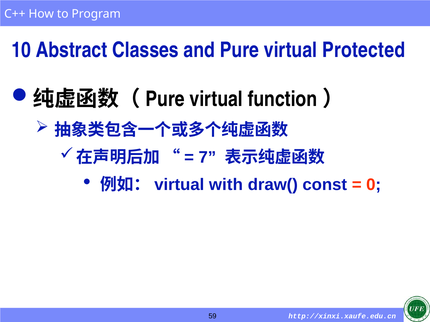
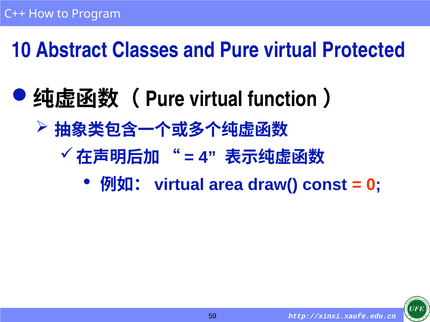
7: 7 -> 4 (207, 157)
with: with -> area (226, 185)
